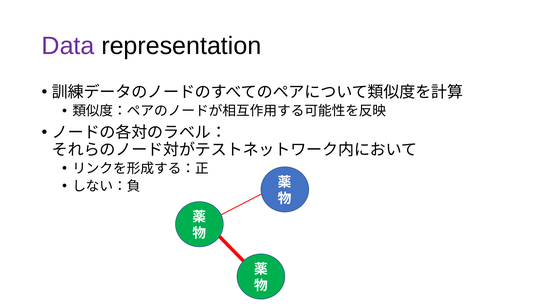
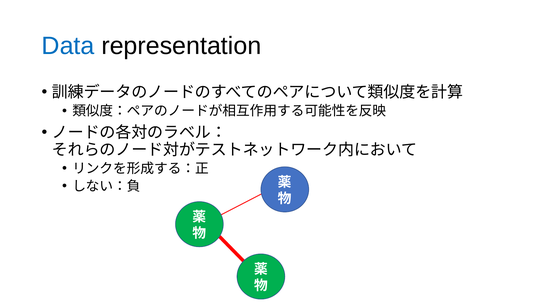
Data colour: purple -> blue (68, 46)
